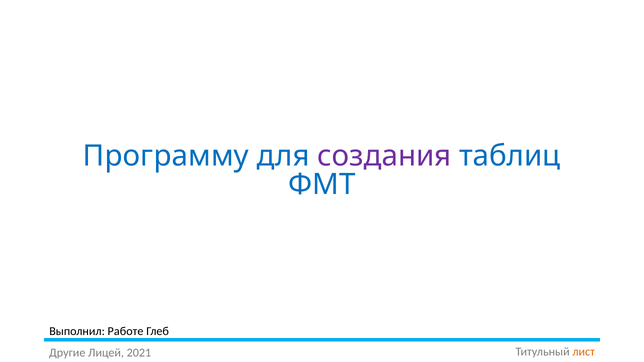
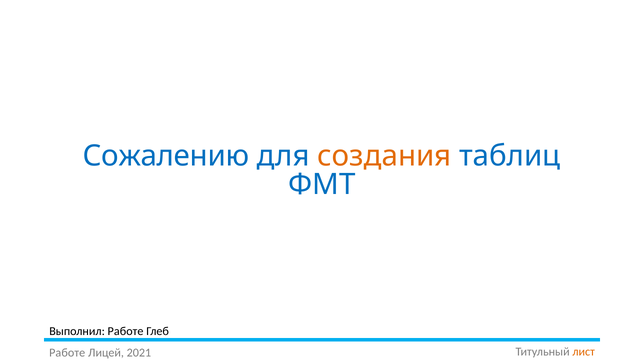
Программу: Программу -> Сожалению (166, 156)
создания colour: purple -> orange (384, 156)
Другие: Другие -> Работе (67, 353)
